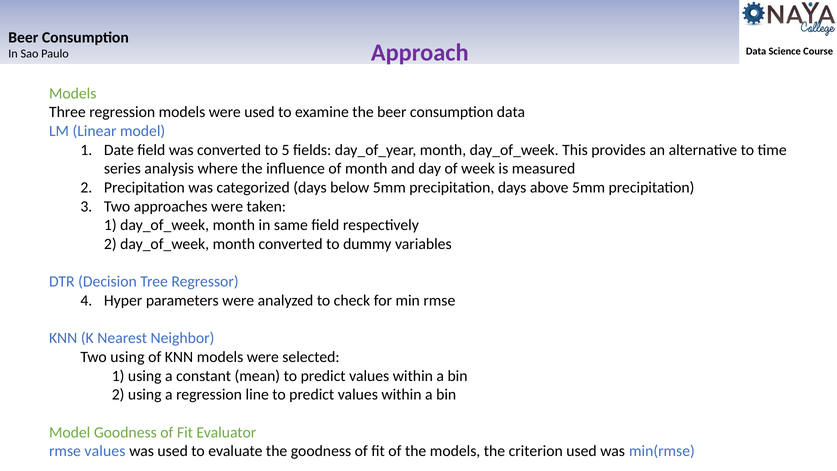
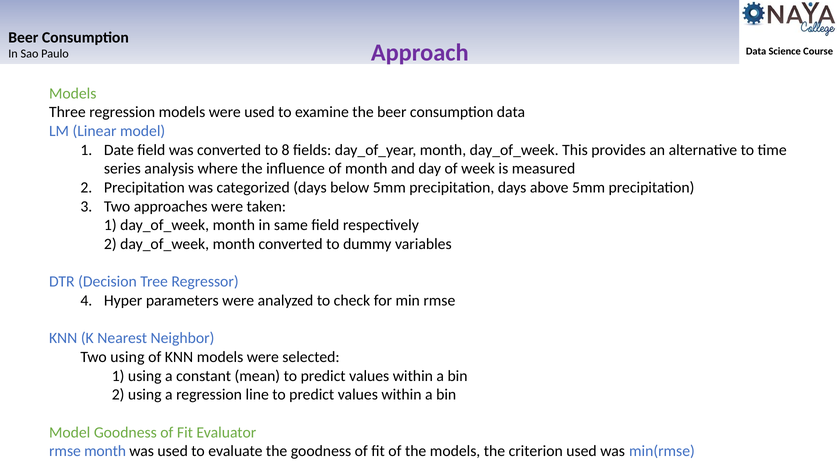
5: 5 -> 8 (286, 150)
rmse values: values -> month (105, 451)
